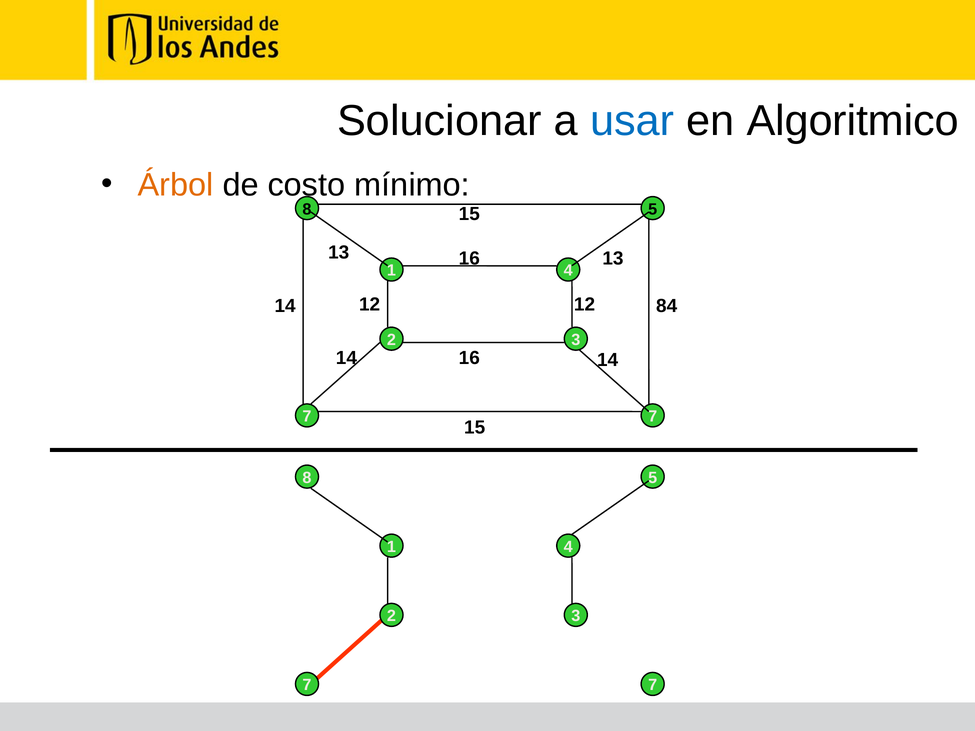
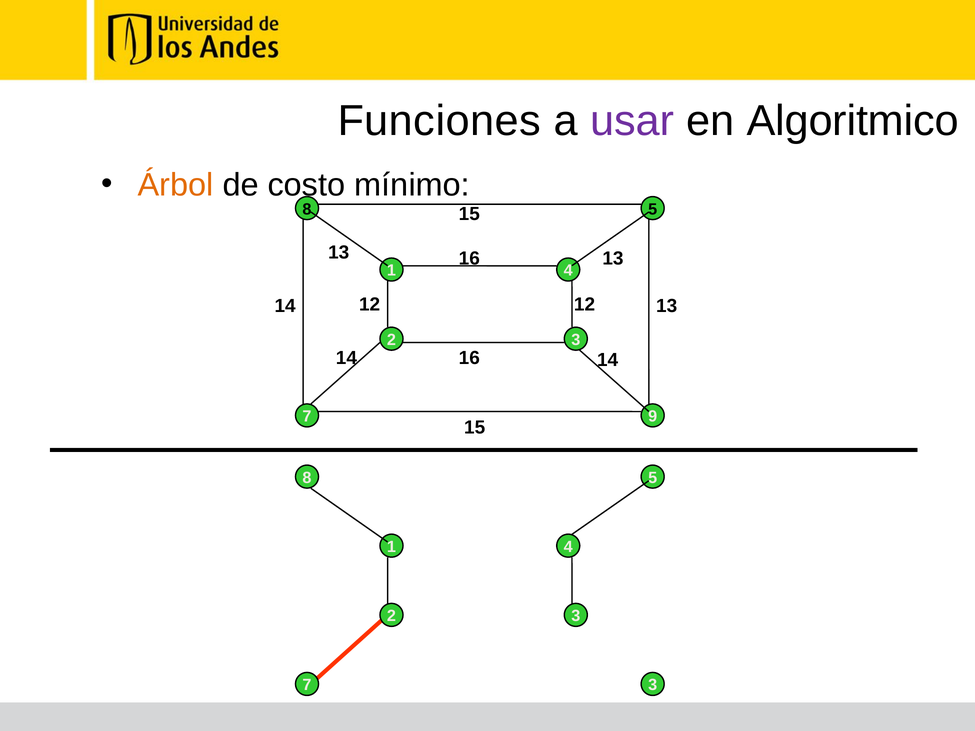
Solucionar: Solucionar -> Funciones (439, 121)
usar colour: blue -> purple (632, 121)
84: 84 -> 13 (667, 306)
7: 7 -> 9 (653, 417)
7: 7 -> 3 (653, 685)
